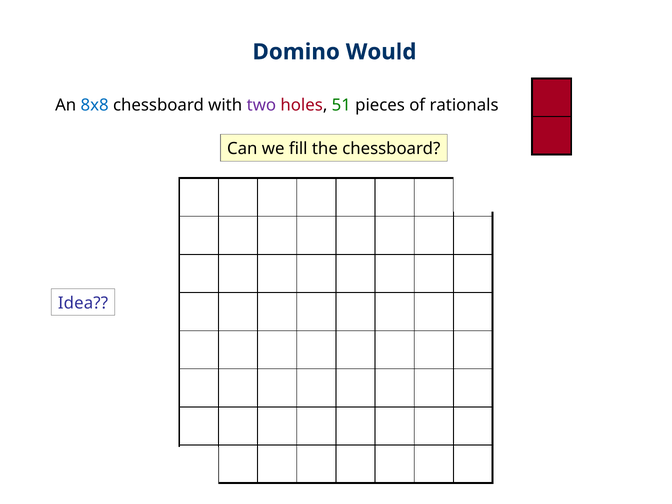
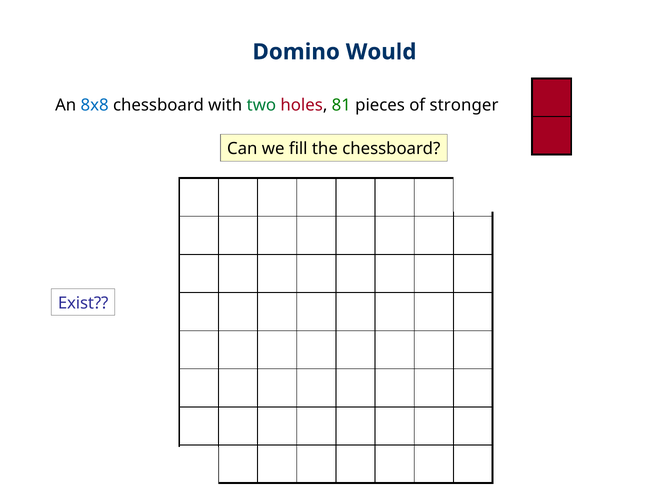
two colour: purple -> green (261, 105)
51: 51 -> 81 (341, 105)
rationals: rationals -> stronger (464, 105)
Idea: Idea -> Exist (83, 303)
